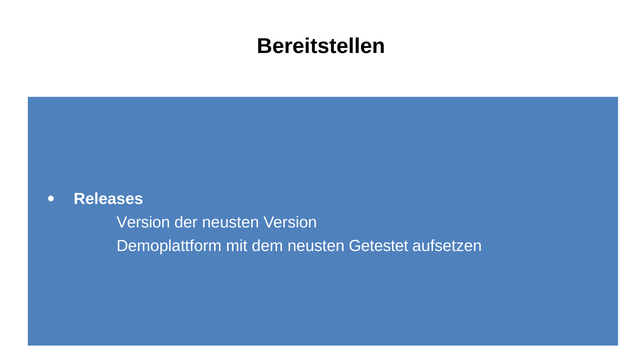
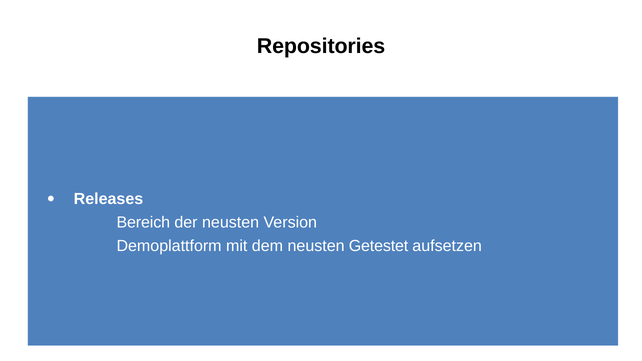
Bereitstellen: Bereitstellen -> Repositories (321, 46)
Version: Version -> Bereich (143, 222)
